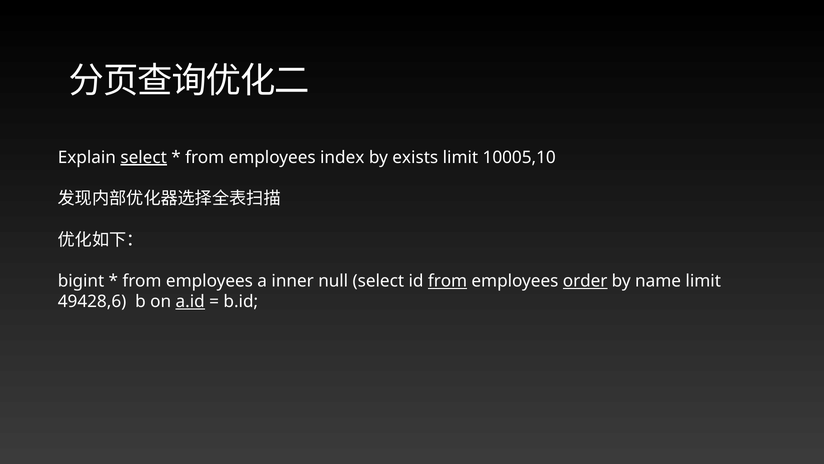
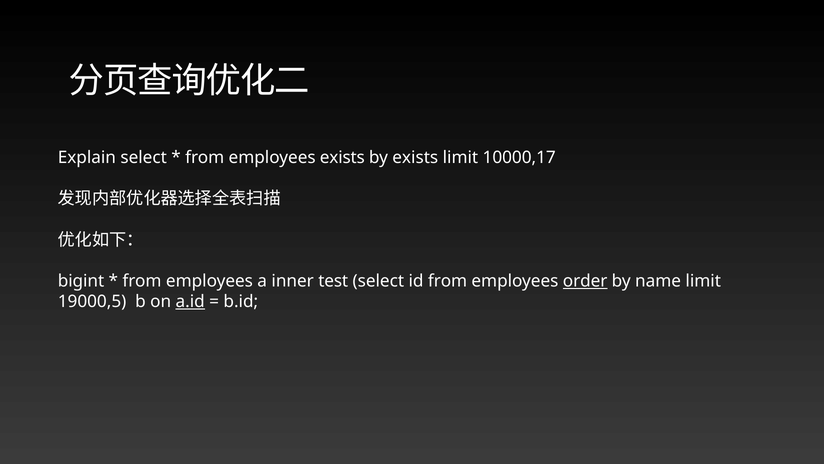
select underline: present -> none (144, 157)
employees index: index -> exists (342, 157)
10005,10: 10005,10 -> 10000,17 (519, 157)
null: null -> test (333, 281)
from underline: present -> none (448, 281)
49428,6: 49428,6 -> 19000,5 (92, 301)
